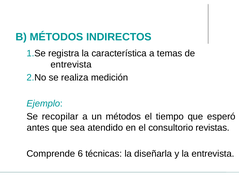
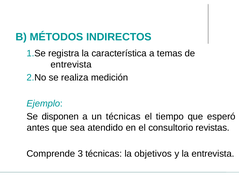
recopilar: recopilar -> disponen (60, 117)
un métodos: métodos -> técnicas (123, 117)
6: 6 -> 3 (80, 154)
diseñarla: diseñarla -> objetivos (153, 154)
